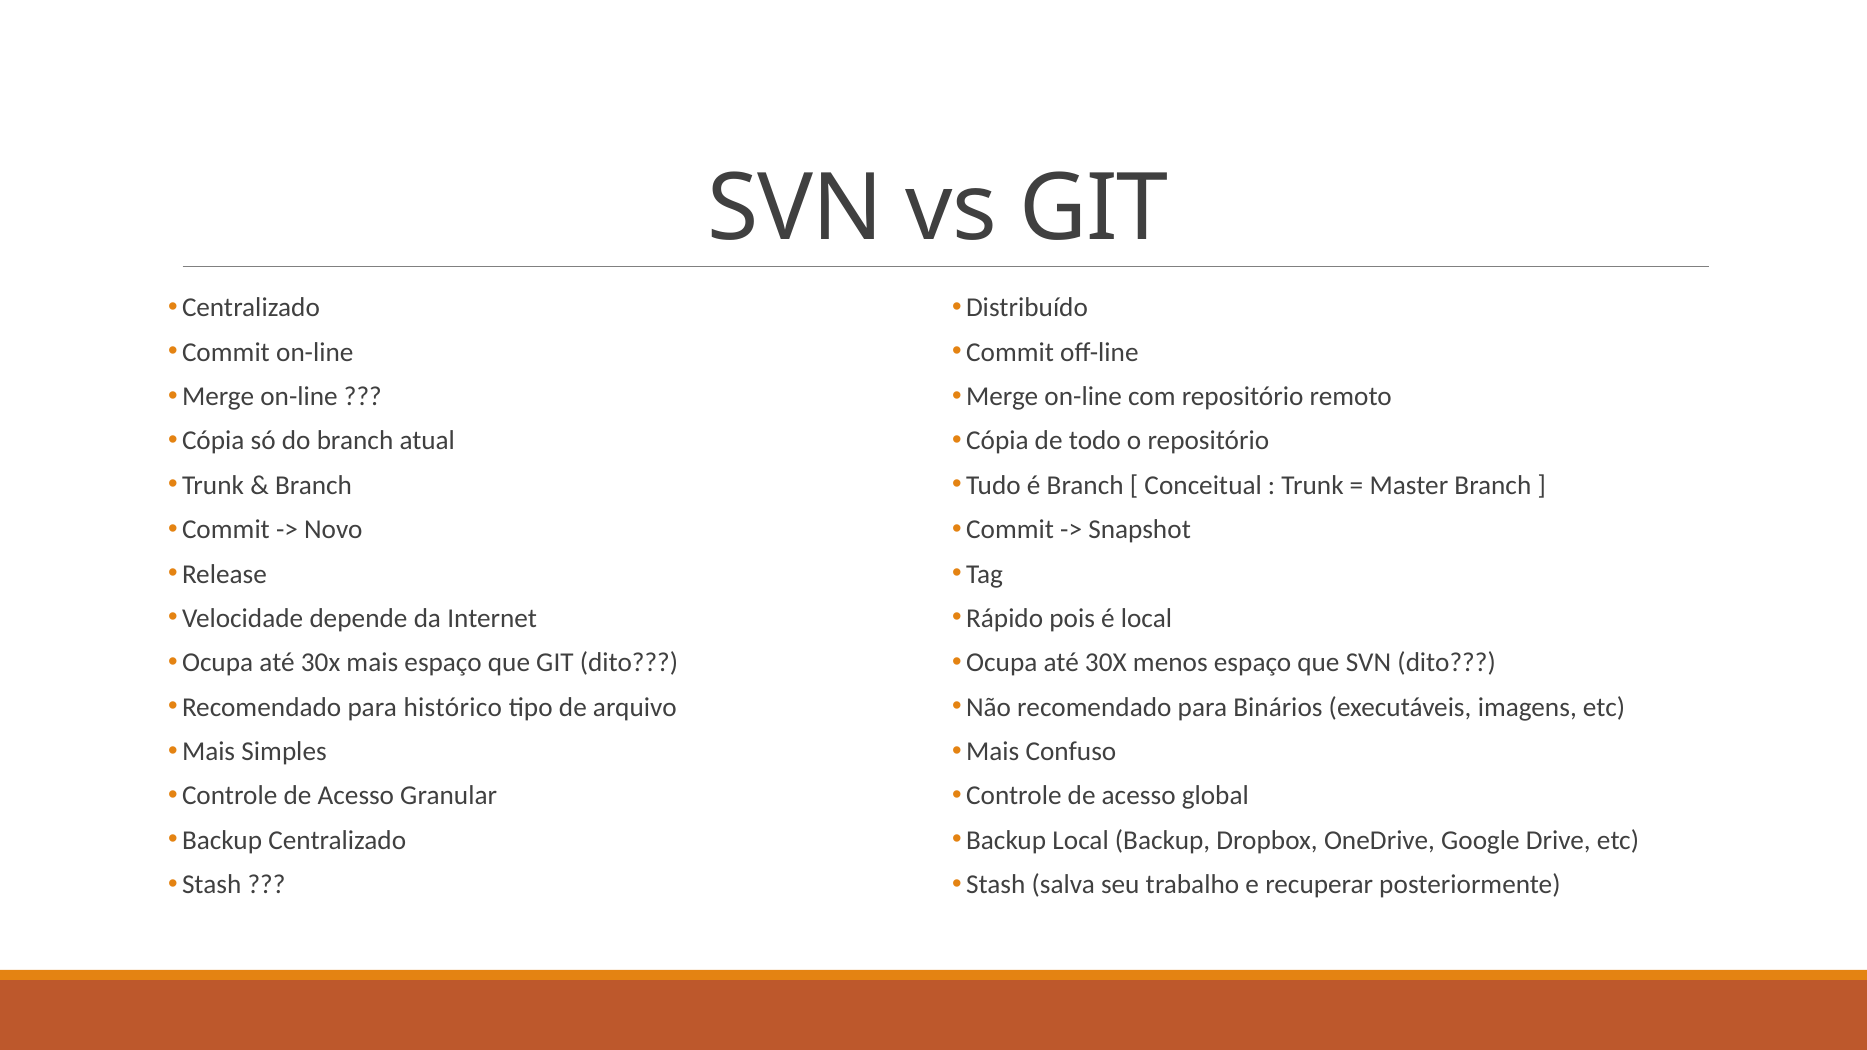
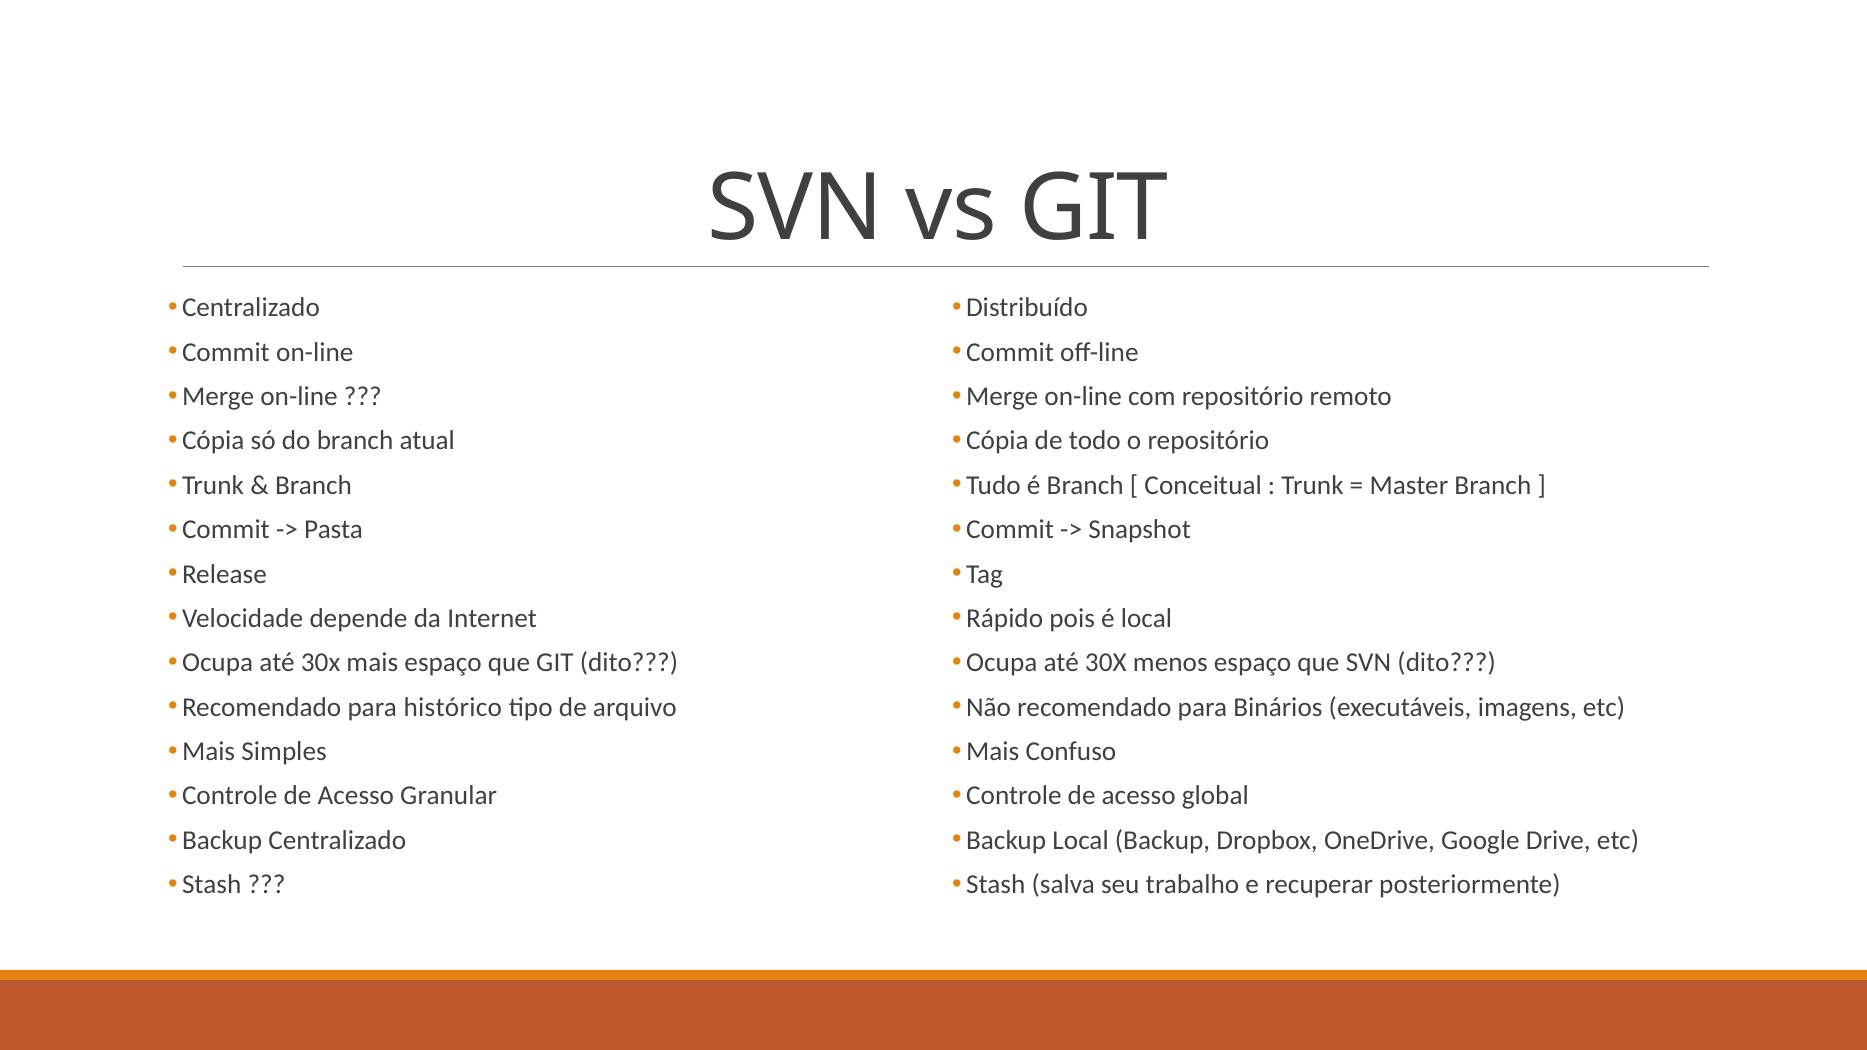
Novo: Novo -> Pasta (334, 530)
